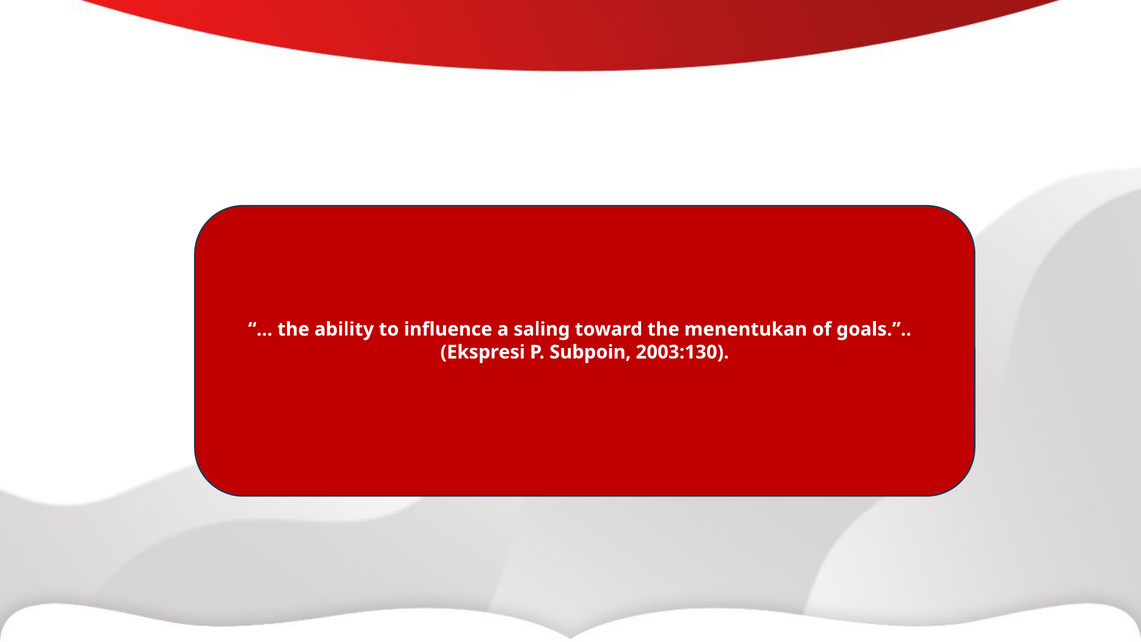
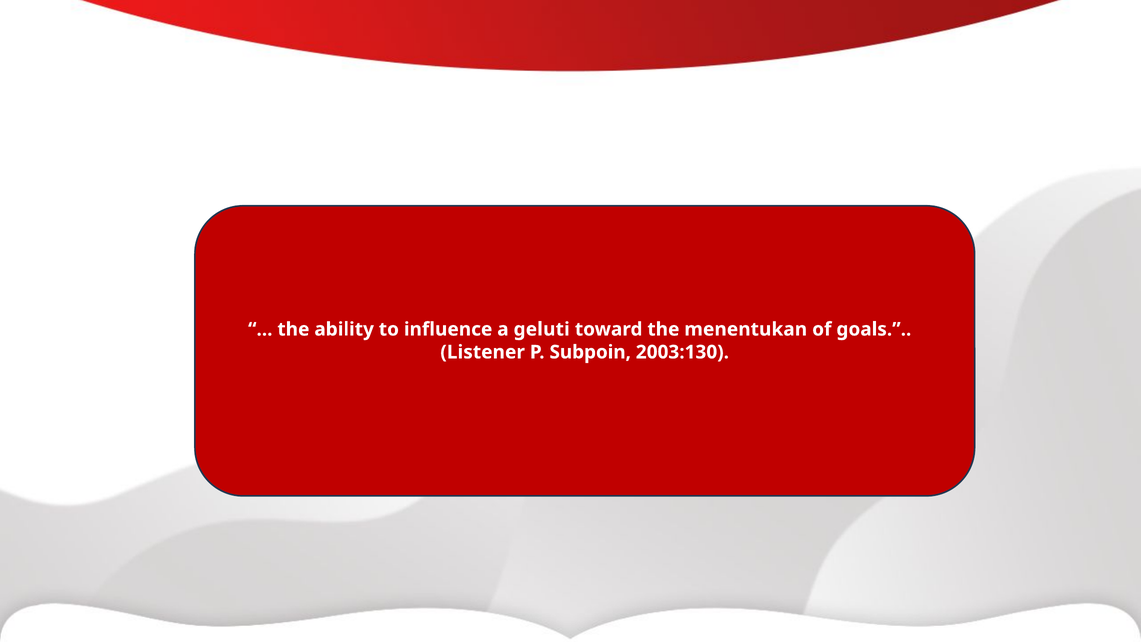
saling: saling -> geluti (542, 329)
Ekspresi: Ekspresi -> Listener (483, 352)
